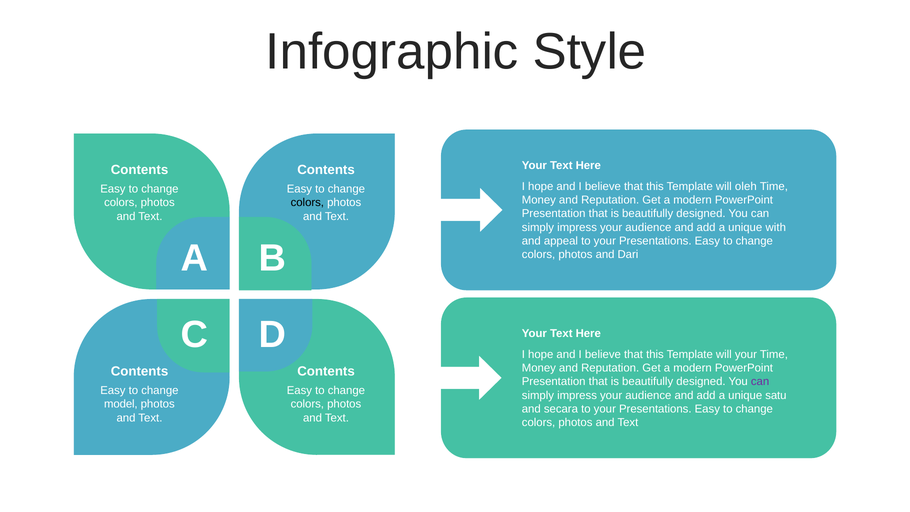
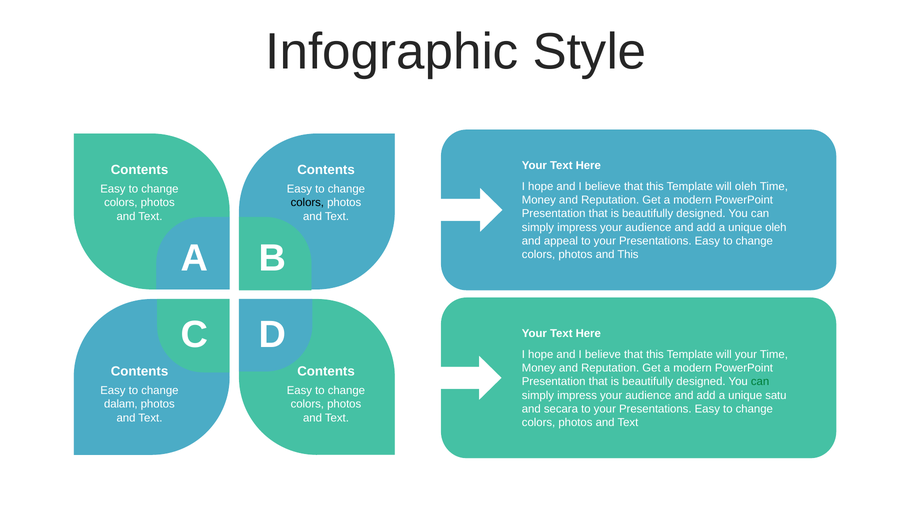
unique with: with -> oleh (776, 227)
and Dari: Dari -> This (628, 255)
can colour: purple -> green (760, 382)
model: model -> dalam (121, 404)
